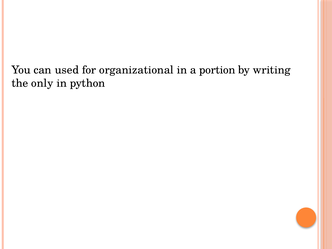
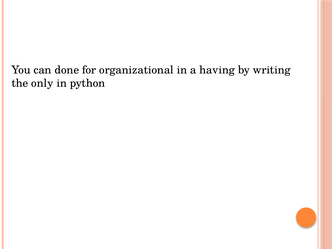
used: used -> done (67, 70)
portion: portion -> having (217, 70)
